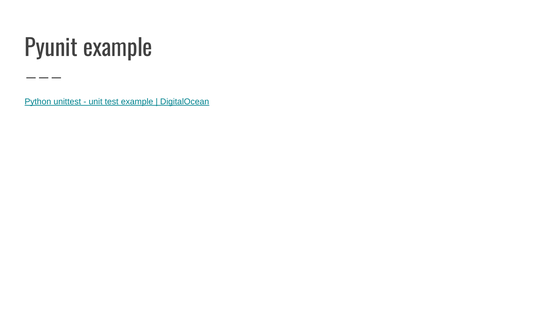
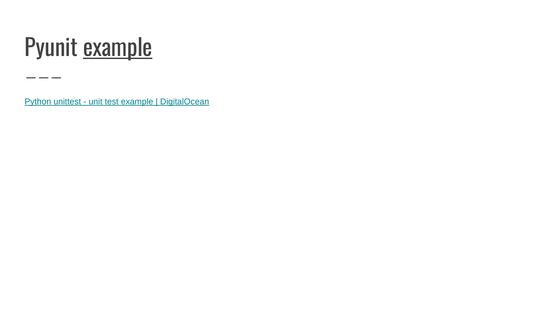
example underline: none -> present (118, 48)
